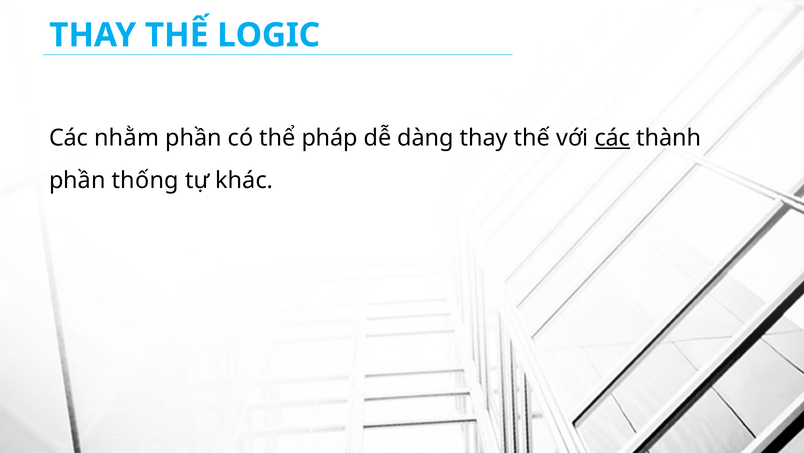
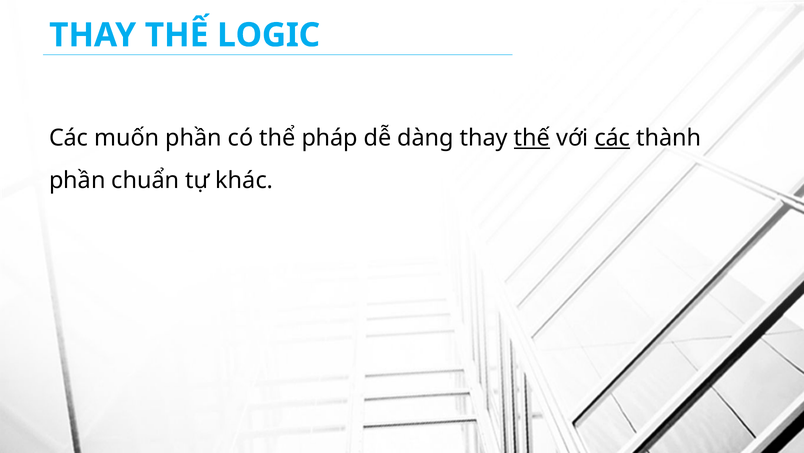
nhằm: nhằm -> muốn (127, 138)
thế underline: none -> present (532, 138)
thống: thống -> chuẩn (145, 180)
